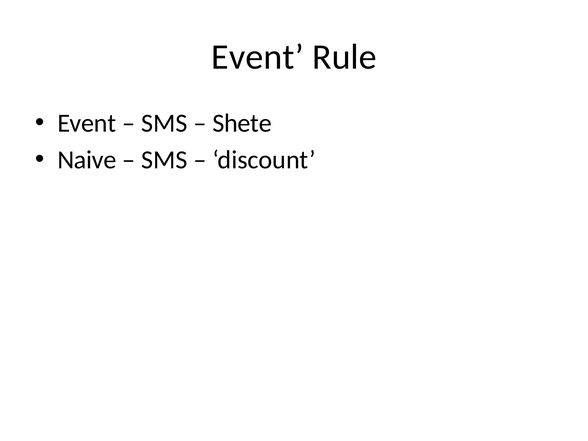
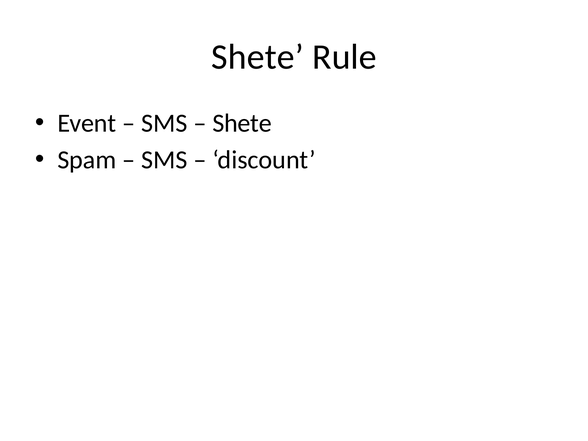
Event: Event -> Shete (258, 57)
Naive: Naive -> Spam (87, 160)
